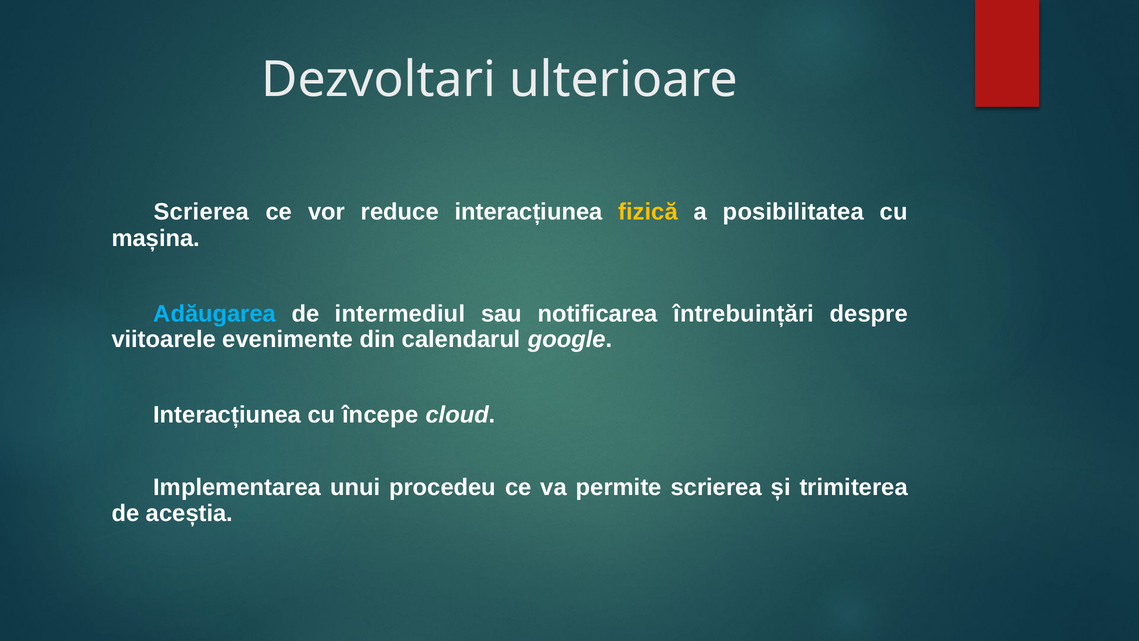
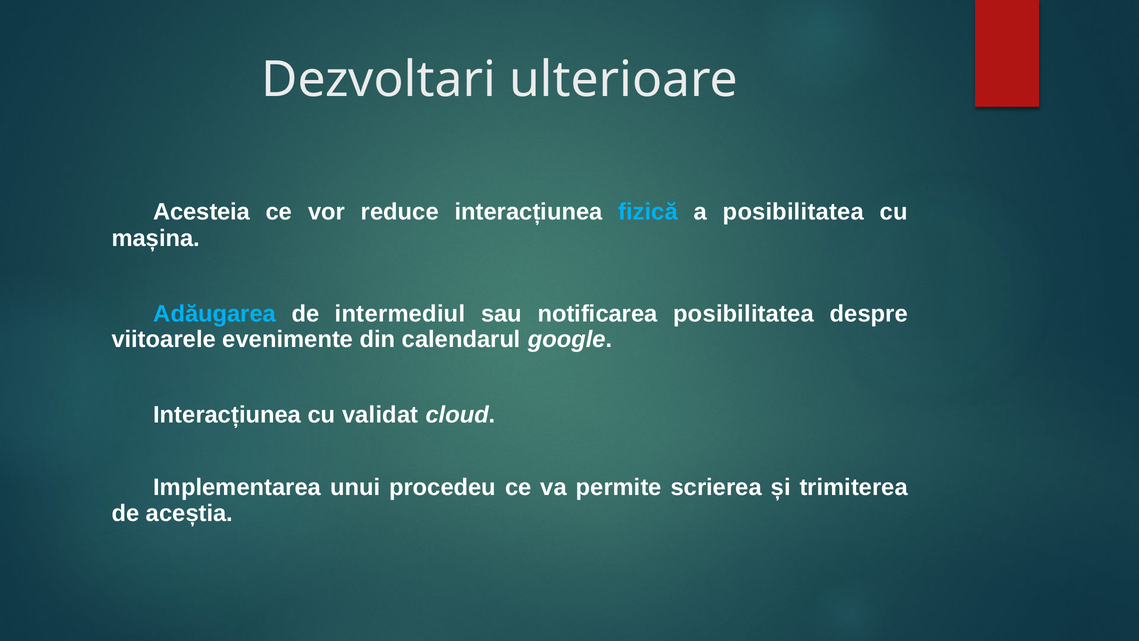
Scrierea: Scrierea -> Acesteia (202, 212)
fizică colour: yellow -> light blue (648, 212)
notificarea întrebuințări: întrebuințări -> posibilitatea (744, 314)
începe: începe -> validat (380, 415)
